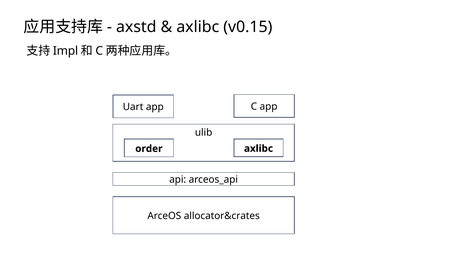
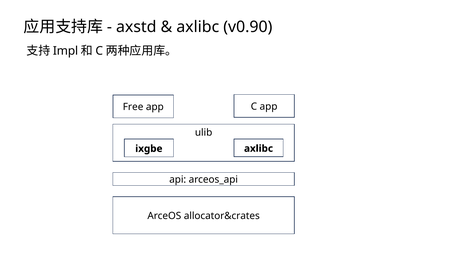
v0.15: v0.15 -> v0.90 (248, 27)
Uart: Uart -> Free (133, 107)
order: order -> ixgbe (149, 149)
